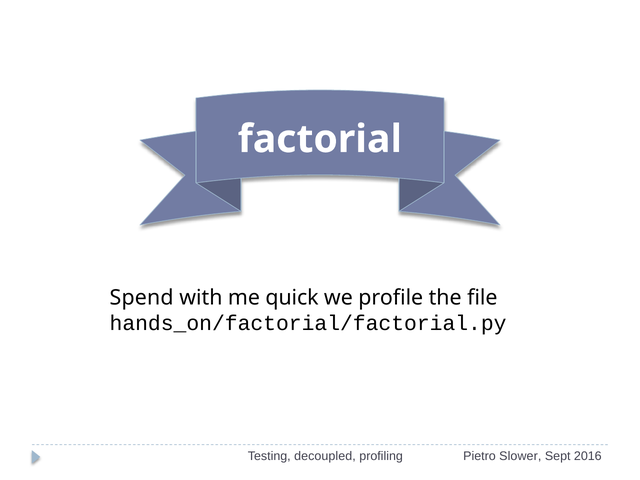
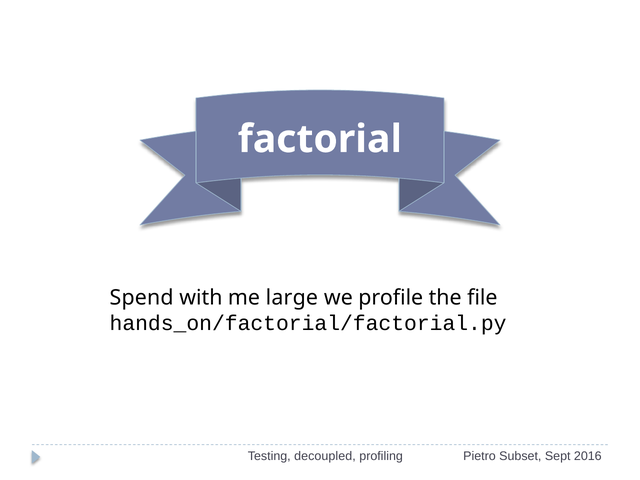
quick: quick -> large (292, 298)
Slower: Slower -> Subset (520, 456)
